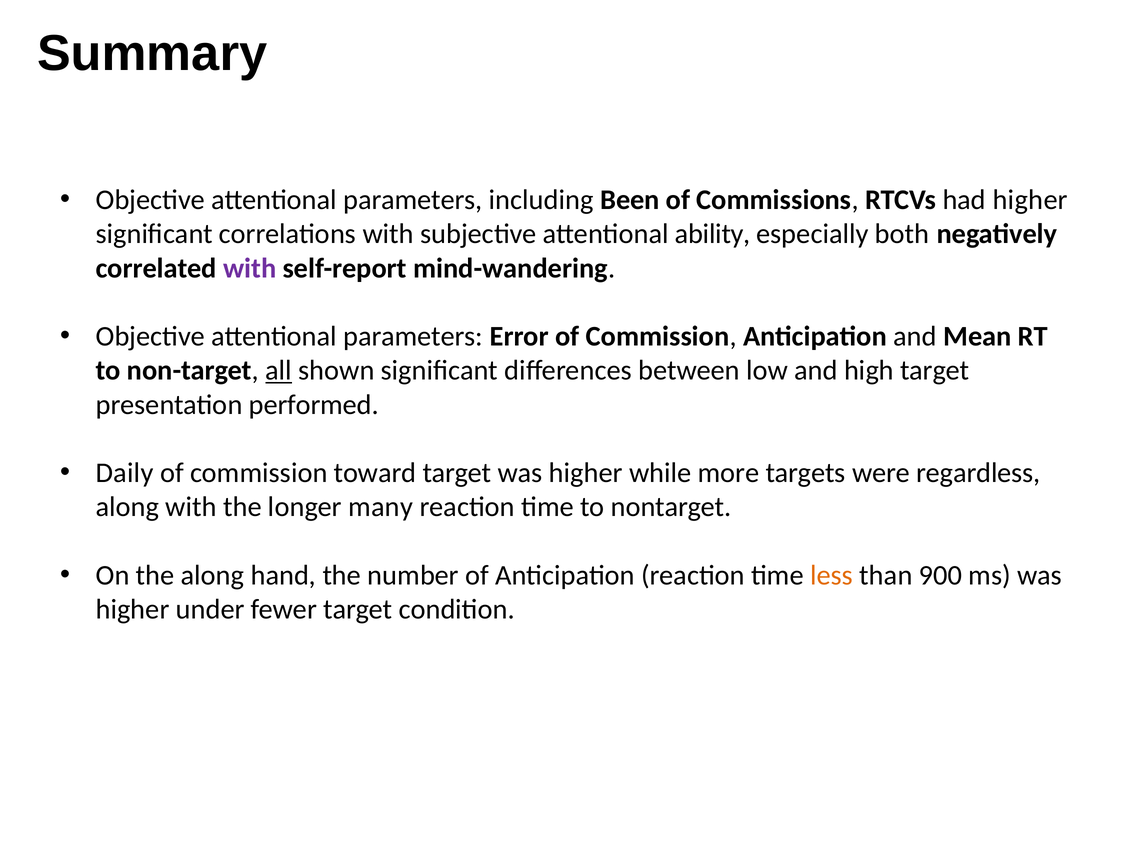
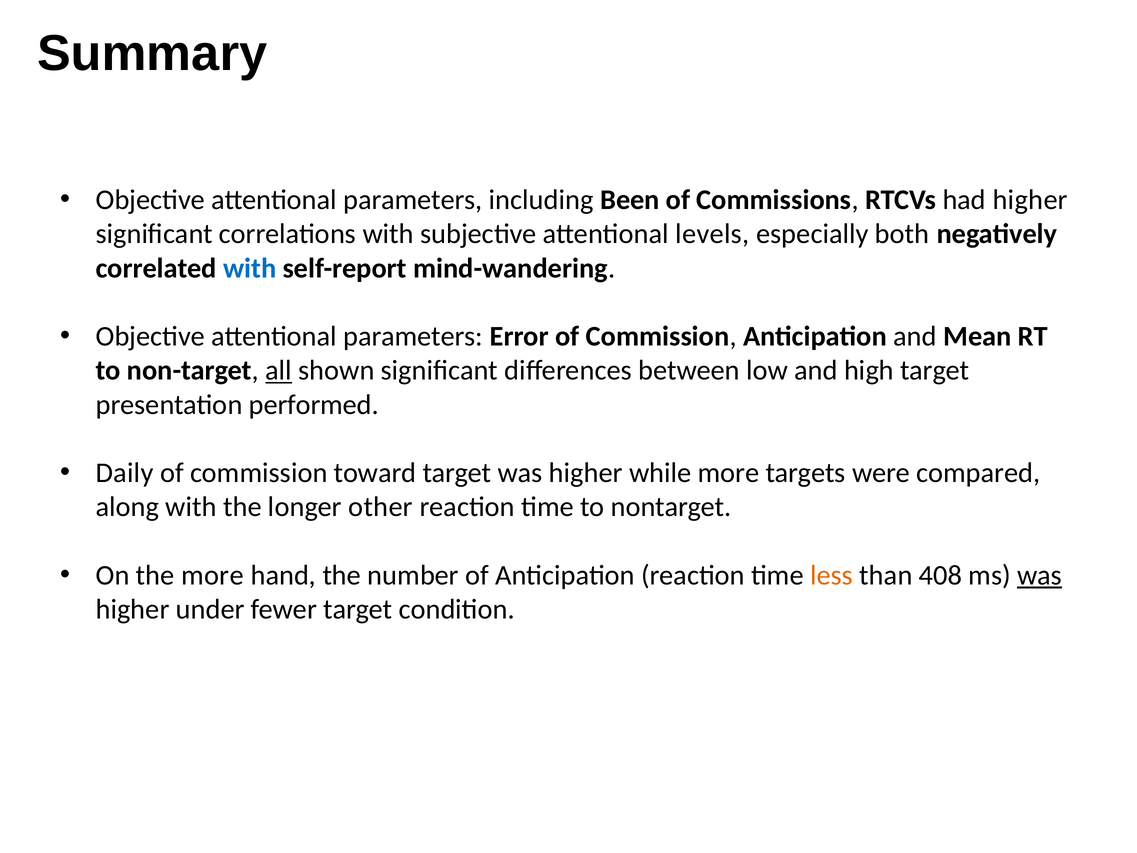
ability: ability -> levels (712, 234)
with colour: purple -> blue (250, 268)
regardless: regardless -> compared (978, 473)
many: many -> other (381, 507)
the along: along -> more (212, 575)
900: 900 -> 408 (940, 575)
was underline: none -> present (1040, 575)
